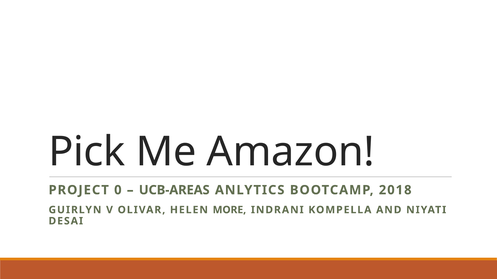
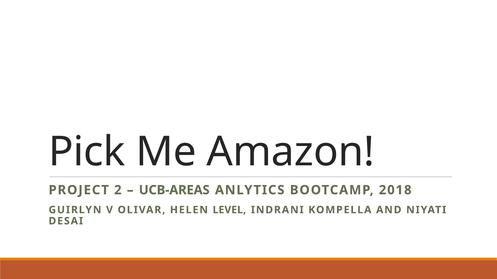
0: 0 -> 2 (118, 190)
MORE: MORE -> LEVEL (229, 210)
